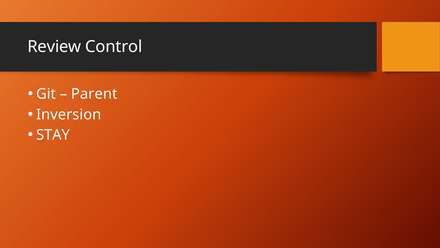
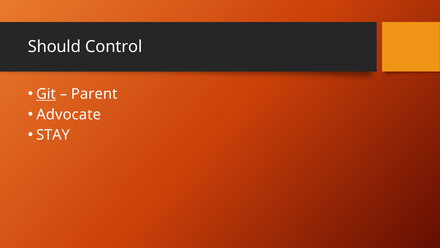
Review: Review -> Should (54, 47)
Git underline: none -> present (46, 94)
Inversion: Inversion -> Advocate (69, 114)
